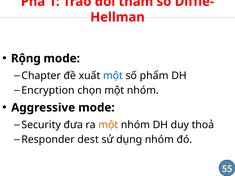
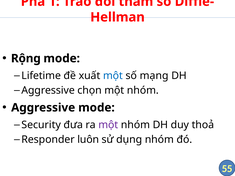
Chapter: Chapter -> Lifetime (41, 76)
phẩm: phẩm -> mạng (154, 76)
Encryption: Encryption -> Aggressive (48, 90)
một colour: orange -> purple (108, 125)
dest: dest -> luôn (88, 140)
